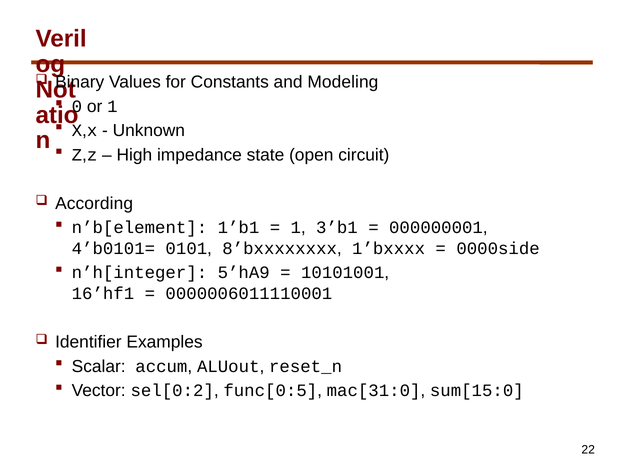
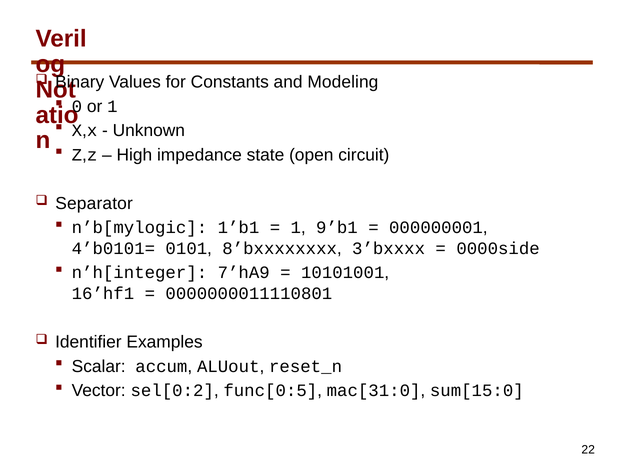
According: According -> Separator (94, 203)
n’b[element: n’b[element -> n’b[mylogic (139, 228)
3’b1: 3’b1 -> 9’b1 (337, 228)
1’bxxxx: 1’bxxxx -> 3’bxxxx (389, 248)
5’hA9: 5’hA9 -> 7’hA9 (244, 273)
0000006011110001: 0000006011110001 -> 0000000011110801 (249, 294)
